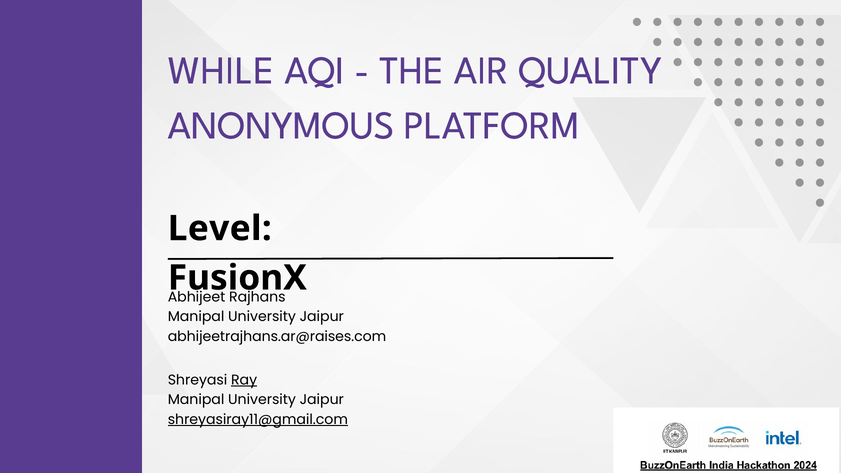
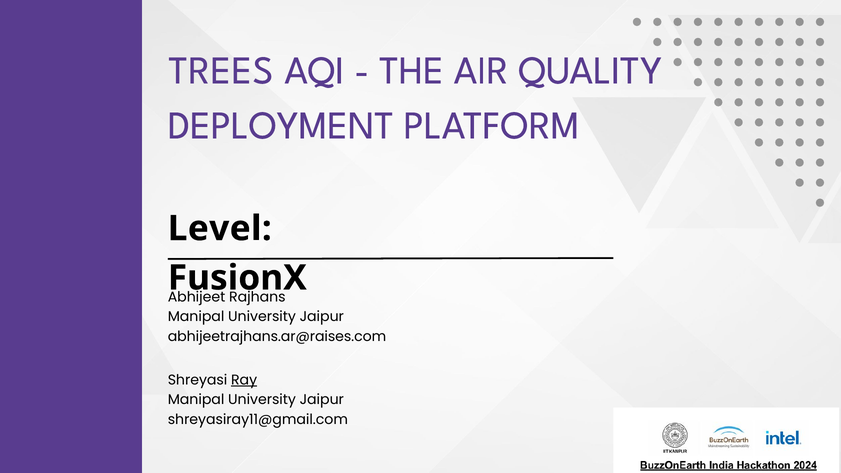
WHILE: WHILE -> TREES (221, 70)
ANONYMOUS: ANONYMOUS -> DEPLOYMENT (281, 126)
shreyasiray11@gmail.com underline: present -> none (258, 420)
